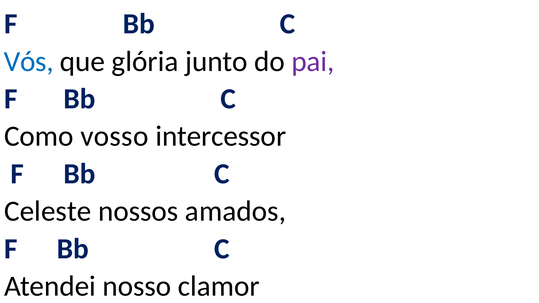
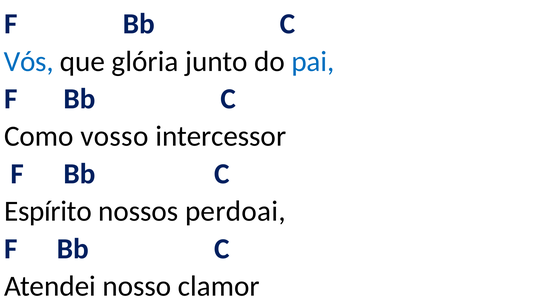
pai colour: purple -> blue (313, 61)
Celeste: Celeste -> Espírito (48, 211)
amados: amados -> perdoai (235, 211)
